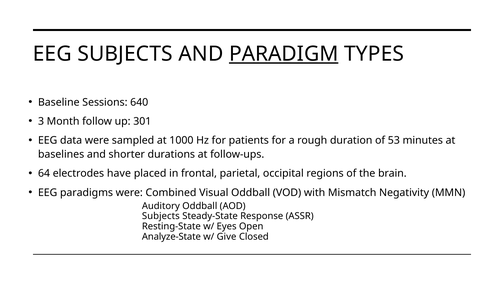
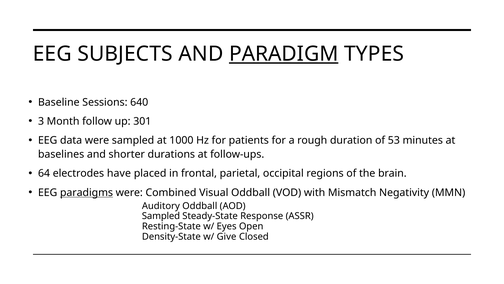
paradigms underline: none -> present (87, 192)
Subjects: Subjects -> Sampled (161, 216)
Analyze-State: Analyze-State -> Density-State (171, 236)
